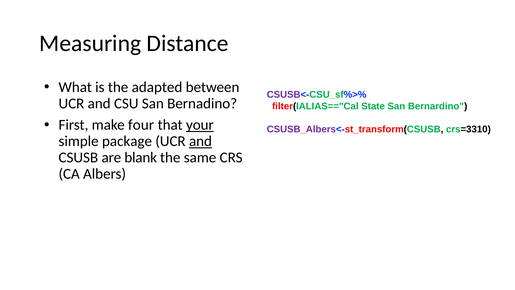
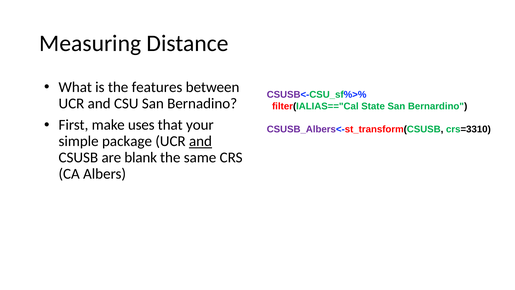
adapted: adapted -> features (157, 87)
four: four -> uses (141, 125)
your underline: present -> none (200, 125)
